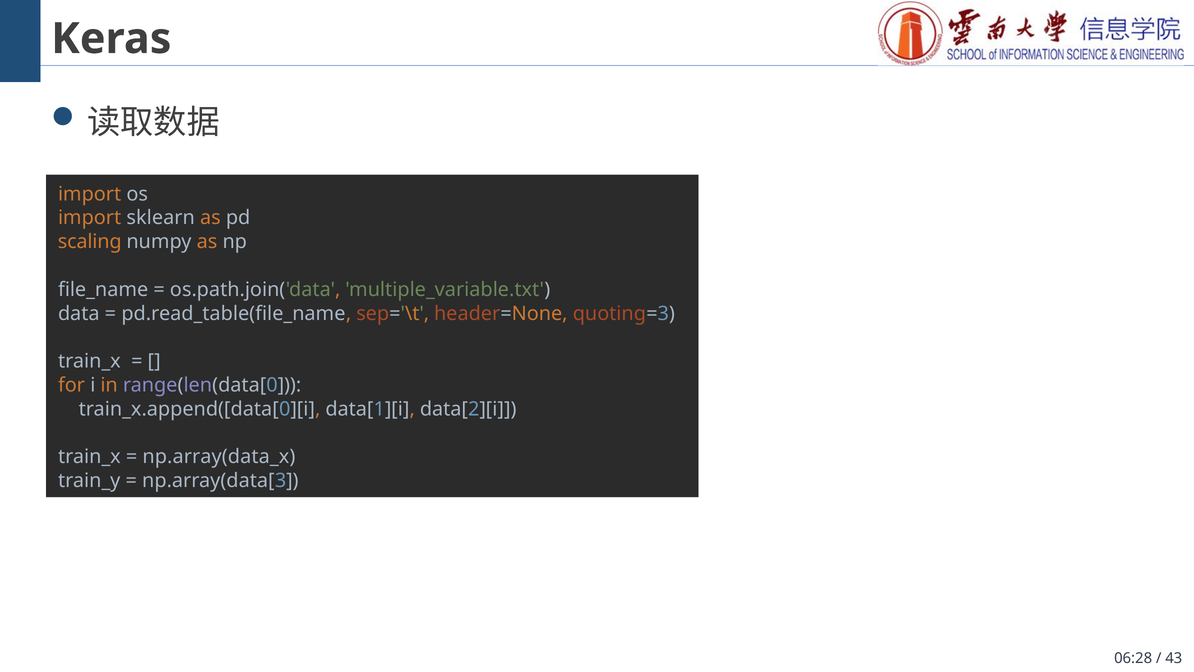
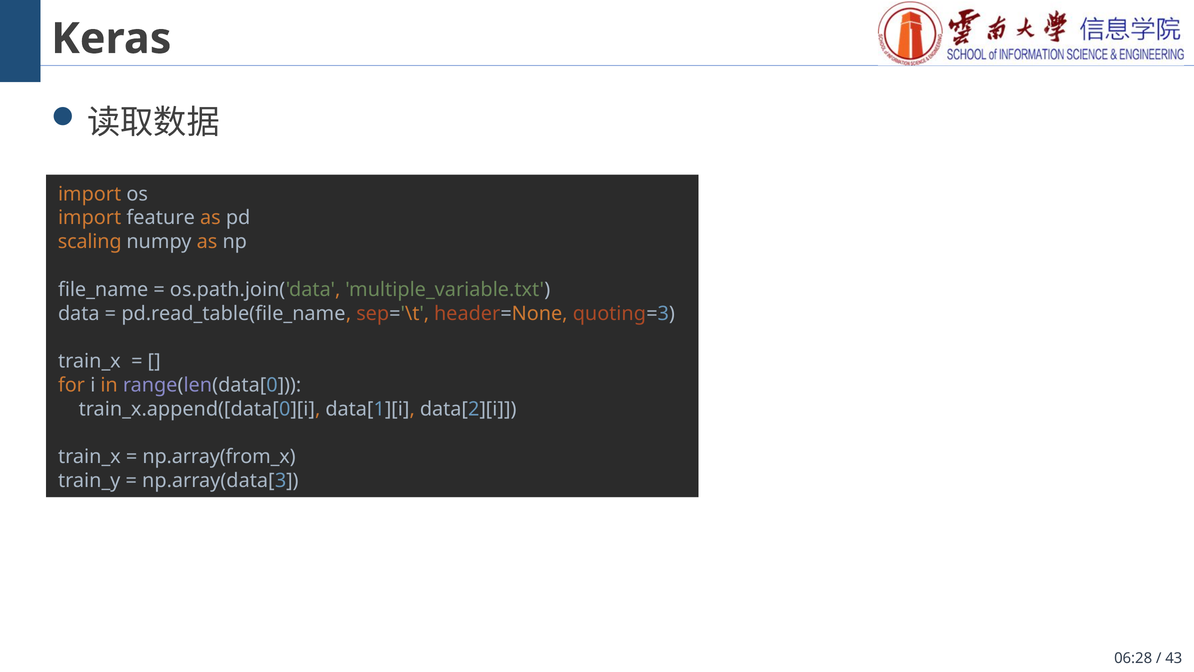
sklearn: sklearn -> feature (161, 218)
np.array(data_x: np.array(data_x -> np.array(from_x (219, 457)
